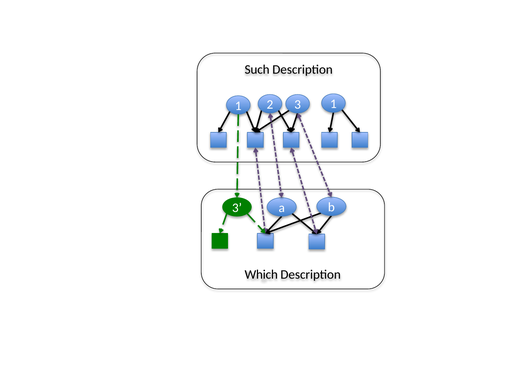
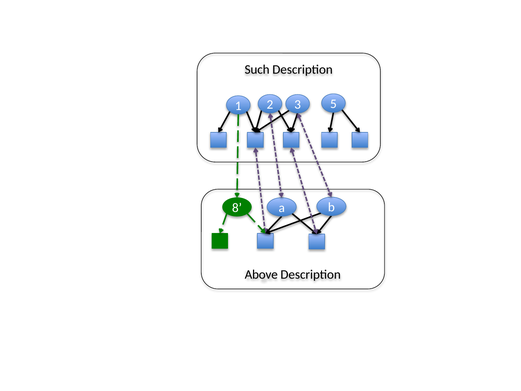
3 1: 1 -> 5 (333, 104)
3: 3 -> 8 (237, 208)
Which: Which -> Above (261, 274)
